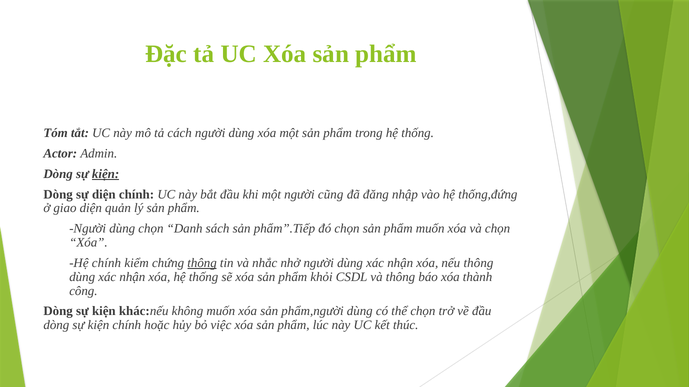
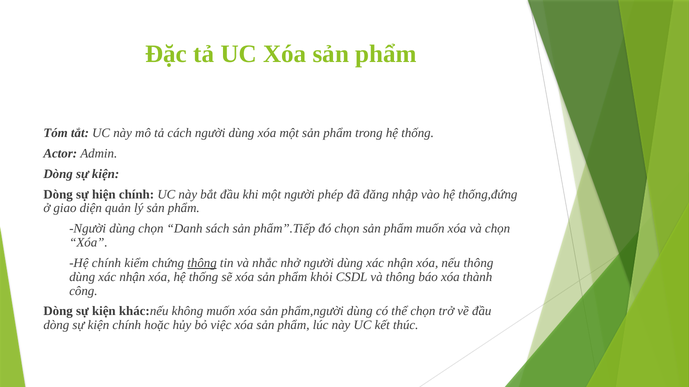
kiện underline: present -> none (106, 174)
sự diện: diện -> hiện (104, 195)
cũng: cũng -> phép (331, 195)
